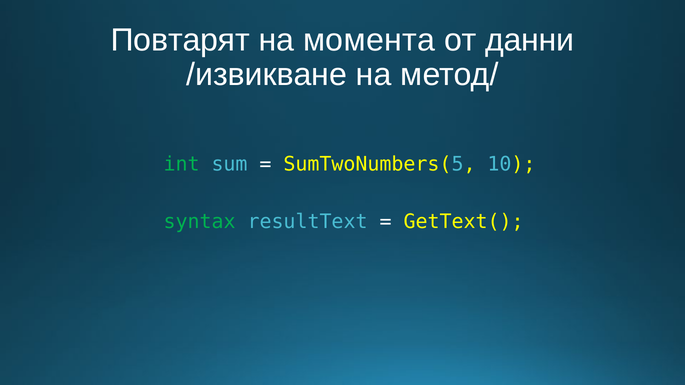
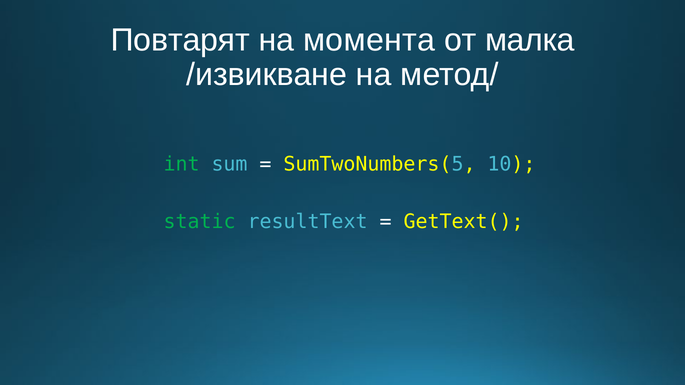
данни: данни -> малка (530, 40)
syntax: syntax -> static (200, 222)
